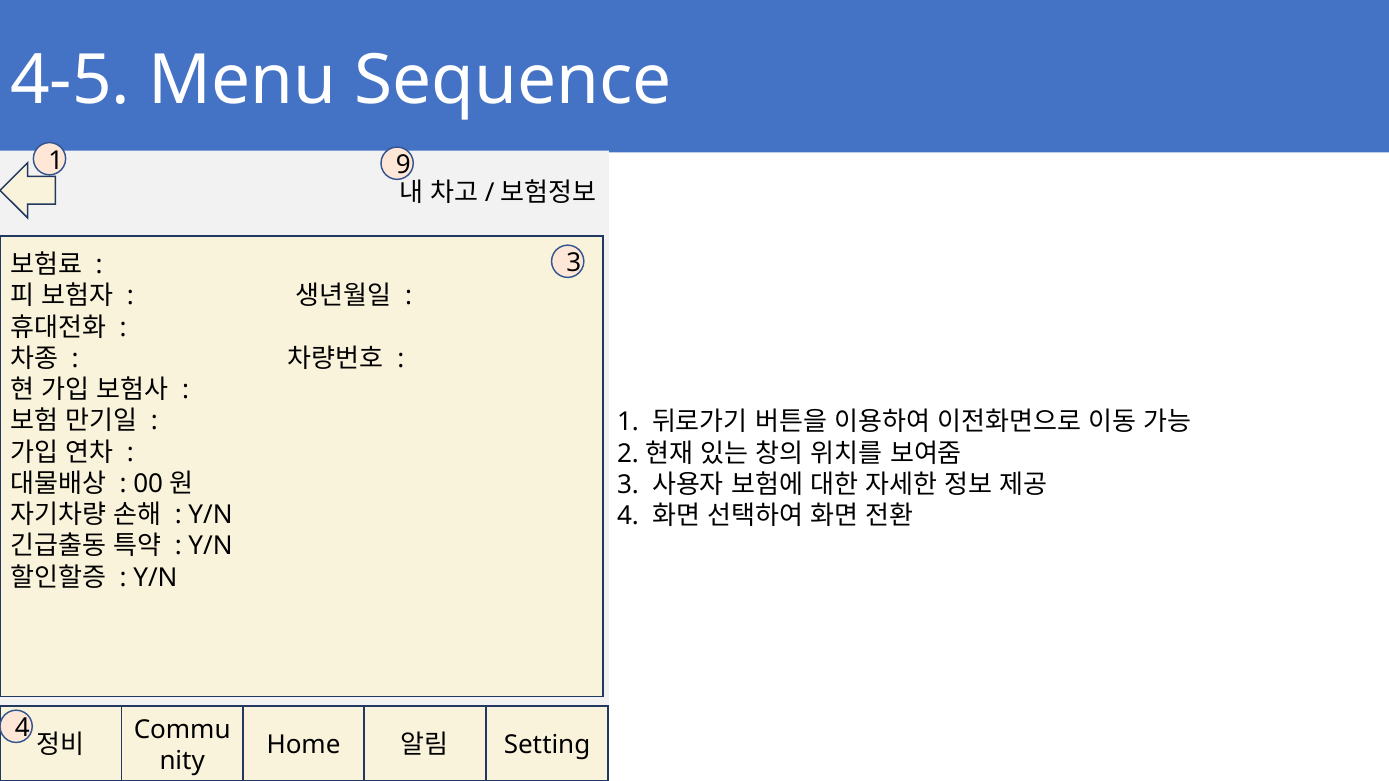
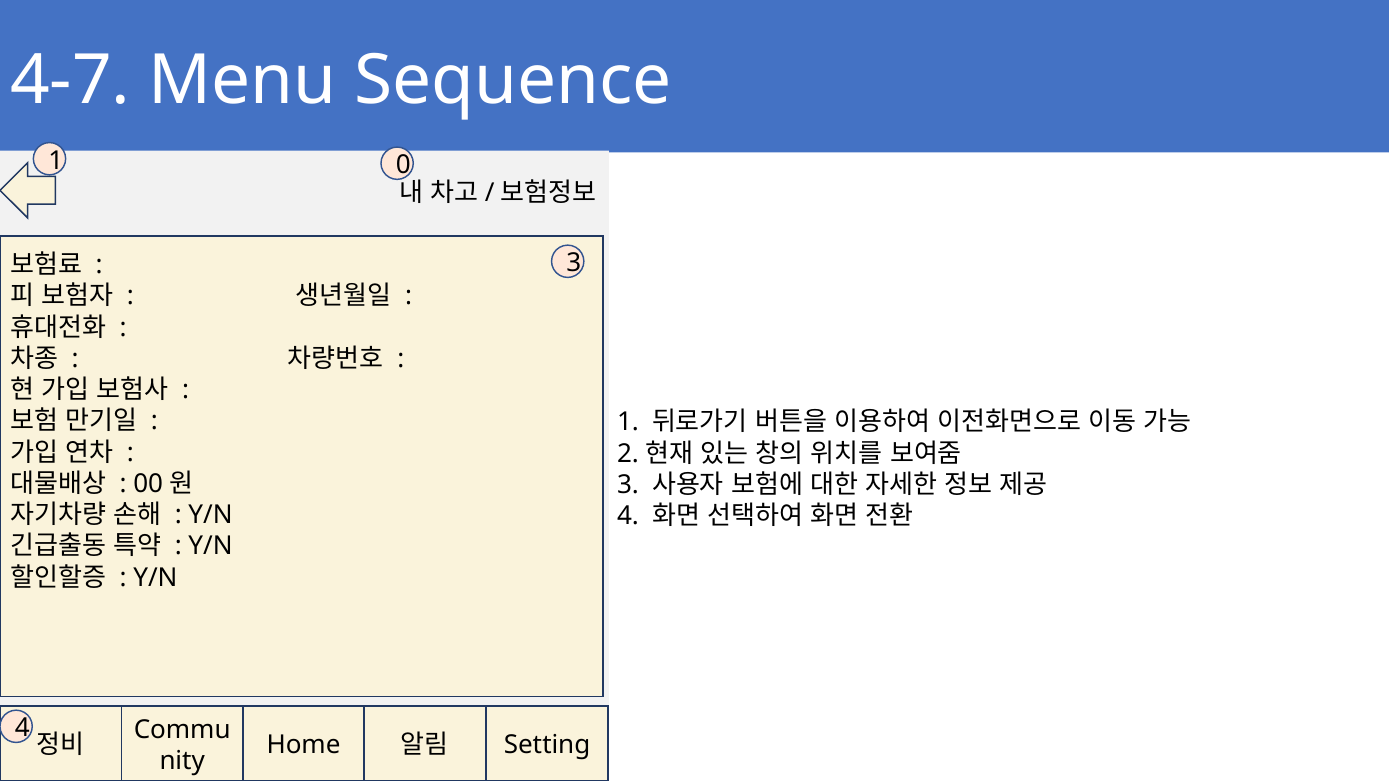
4-5: 4-5 -> 4-7 (70, 81)
9: 9 -> 0 (403, 165)
